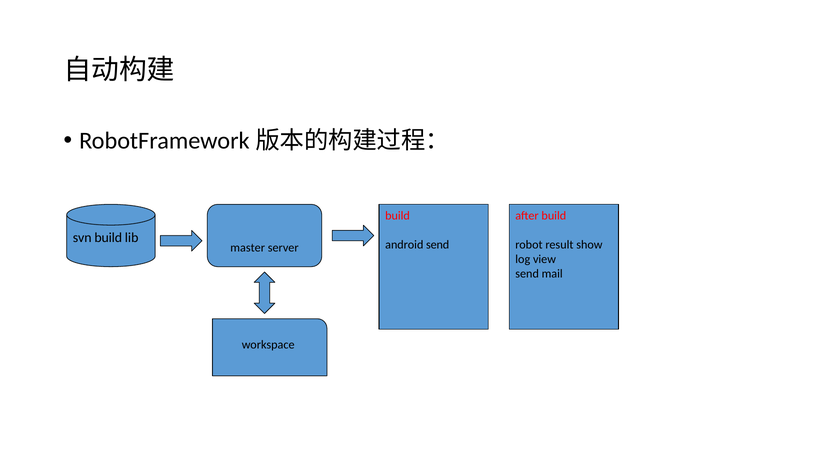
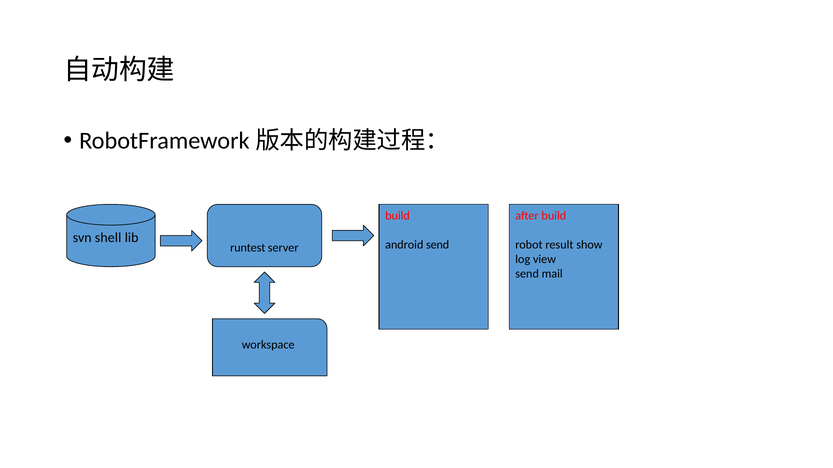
svn build: build -> shell (108, 238)
master: master -> runtest (248, 248)
